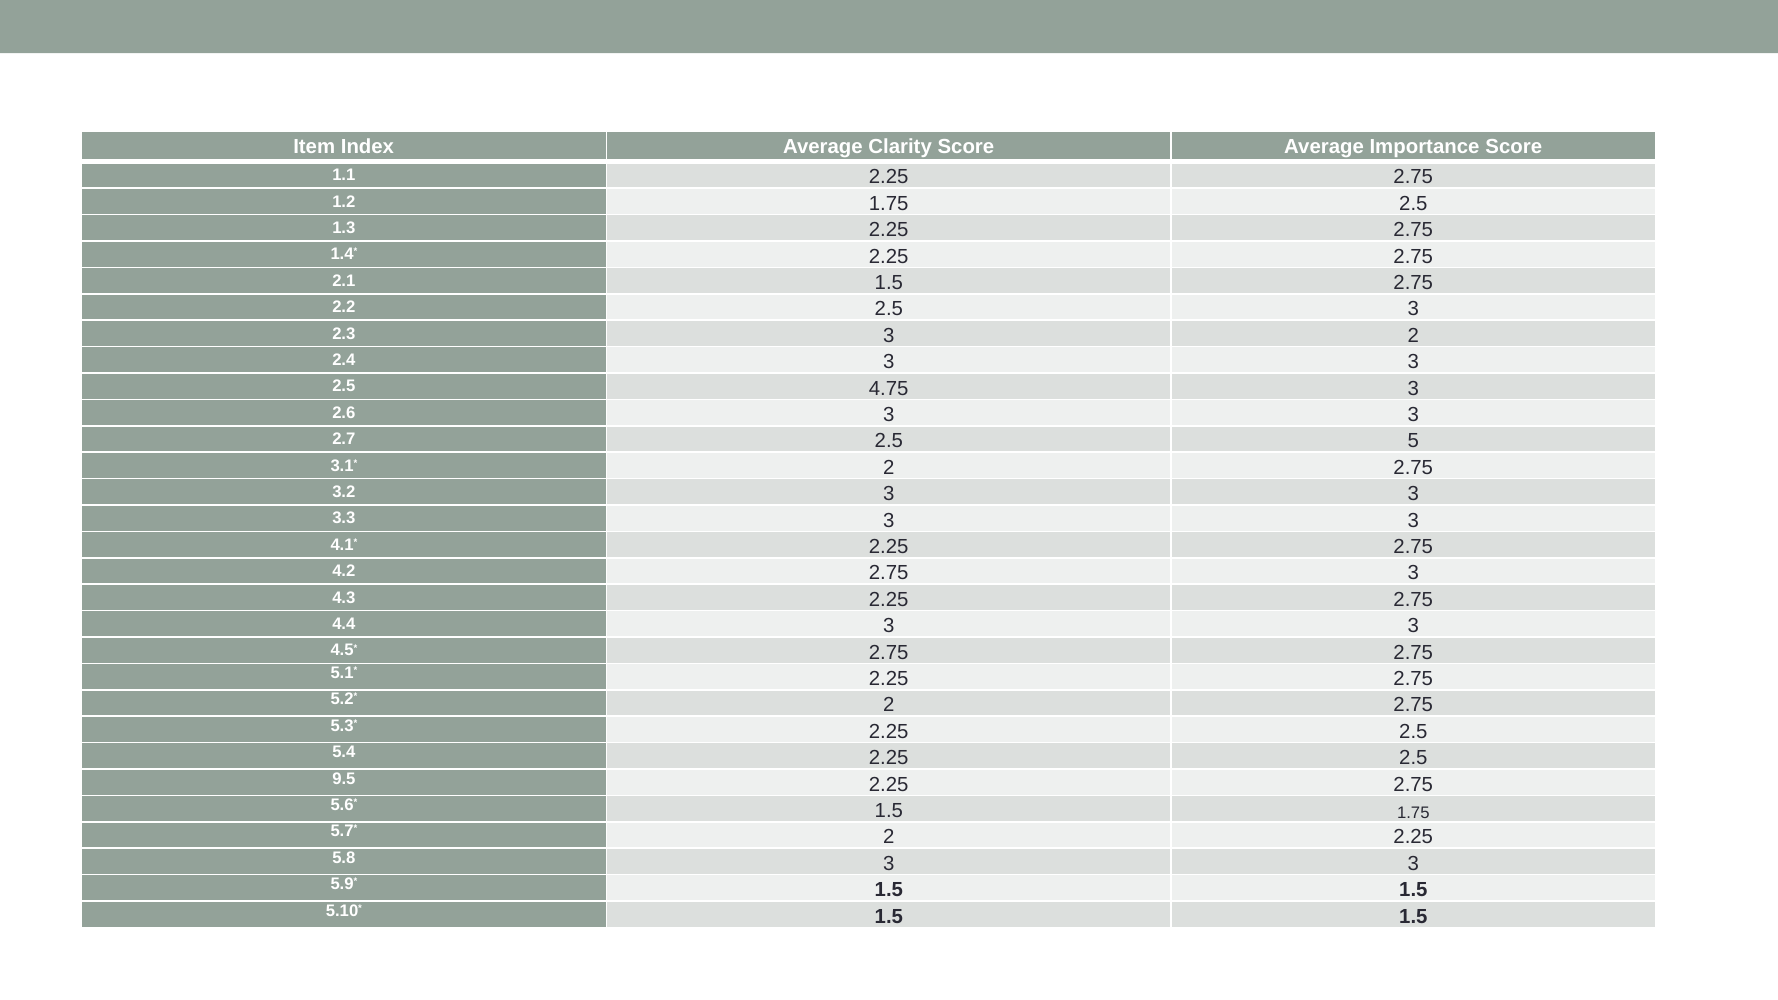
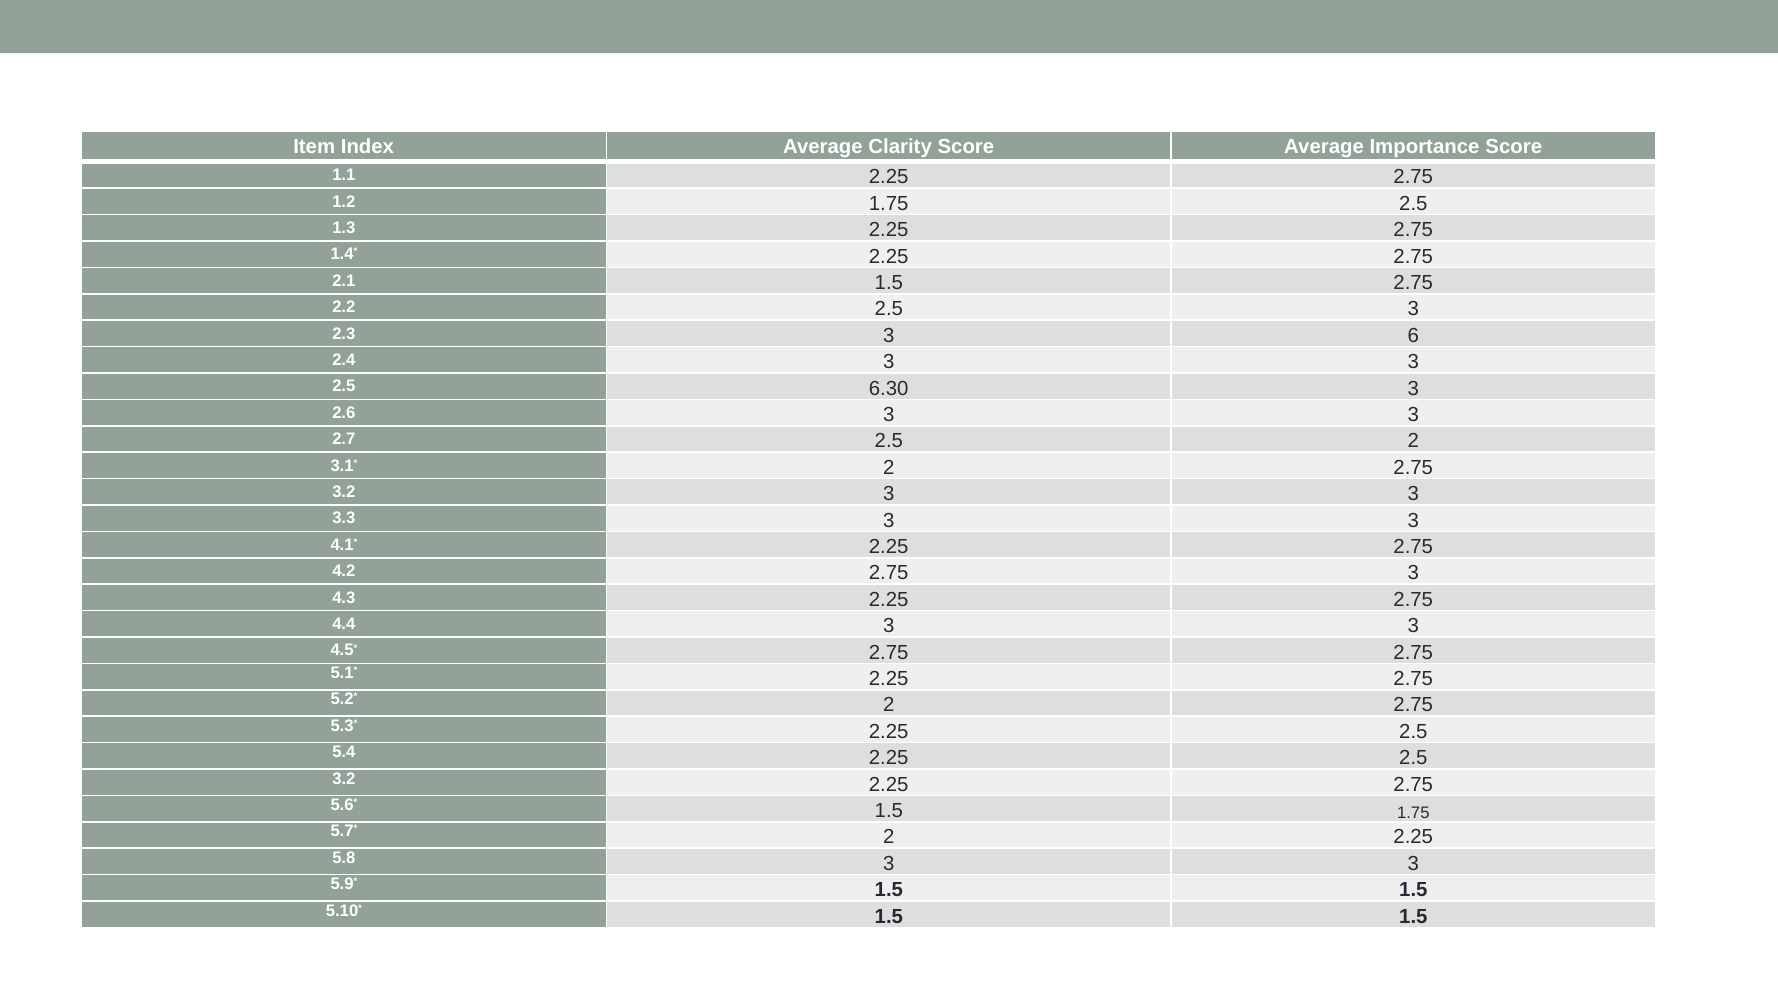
3 2: 2 -> 6 (1413, 336)
4.75: 4.75 -> 6.30 (889, 388)
2.5 5: 5 -> 2 (1413, 441)
9.5: 9.5 -> 3.2 (344, 779)
